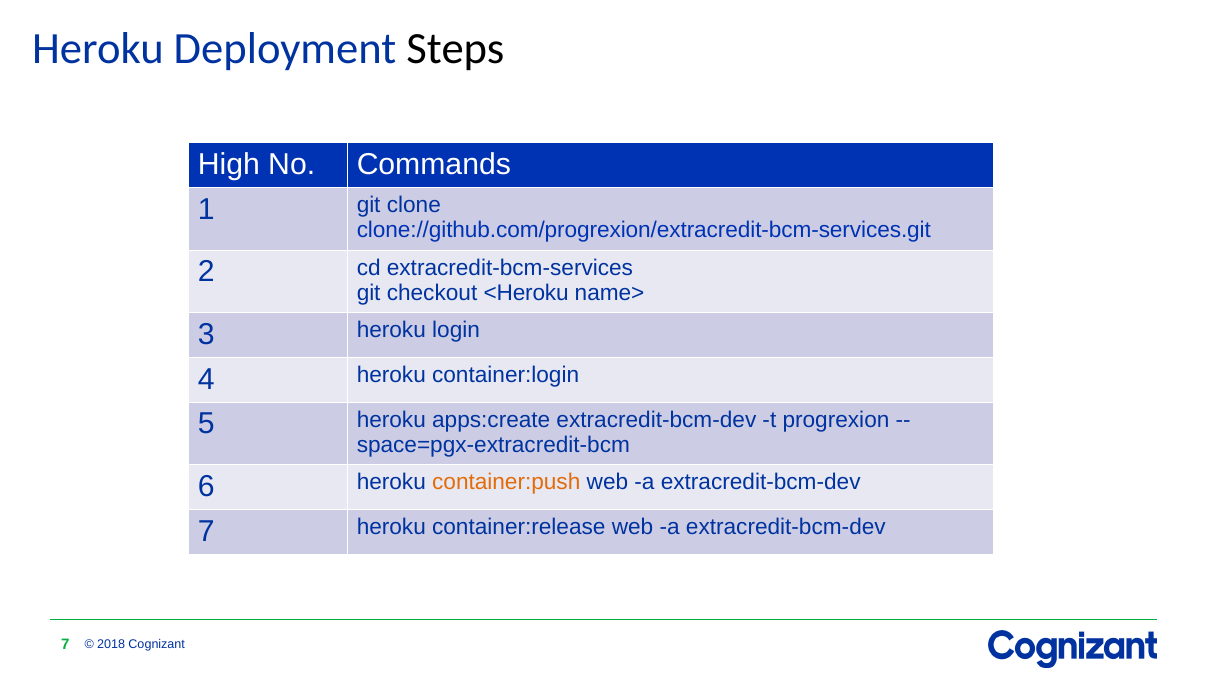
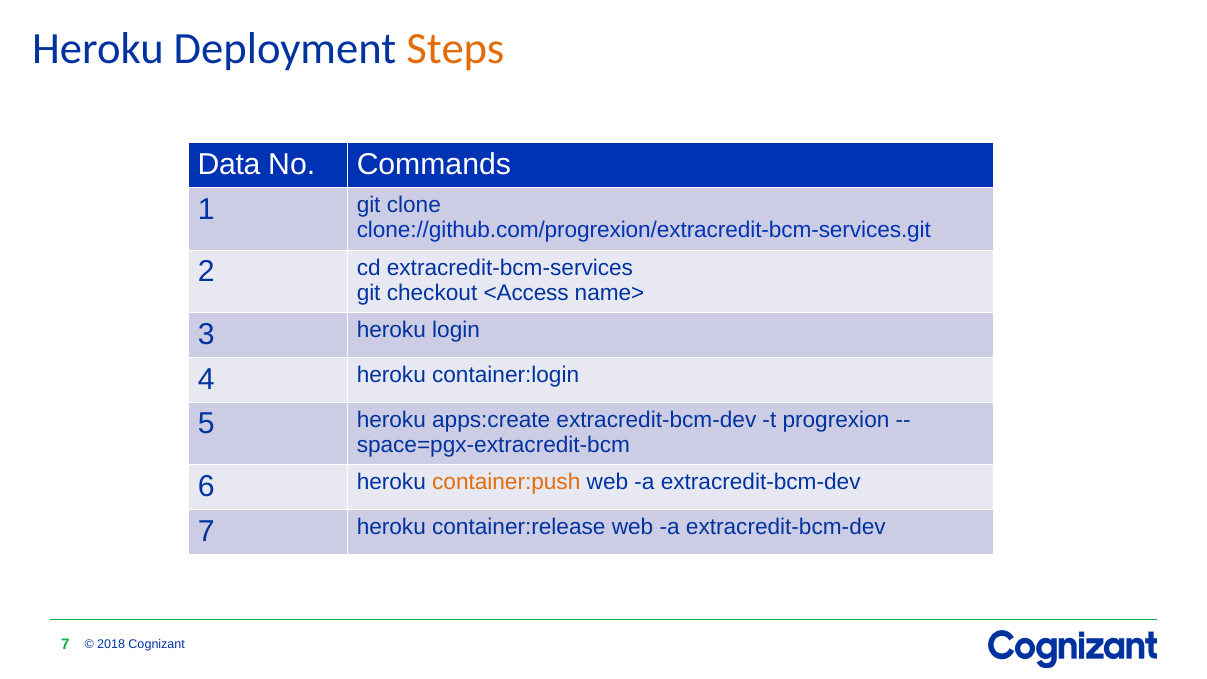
Steps colour: black -> orange (455, 48)
High: High -> Data (229, 165)
<Heroku: <Heroku -> <Access (526, 293)
